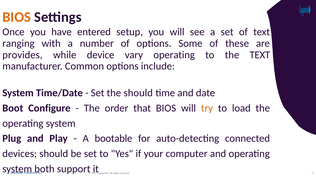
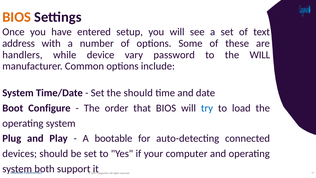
ranging: ranging -> address (19, 43)
provides: provides -> handlers (22, 55)
vary operating: operating -> password (174, 55)
the TEXT: TEXT -> WILL (260, 55)
try colour: orange -> blue (207, 108)
